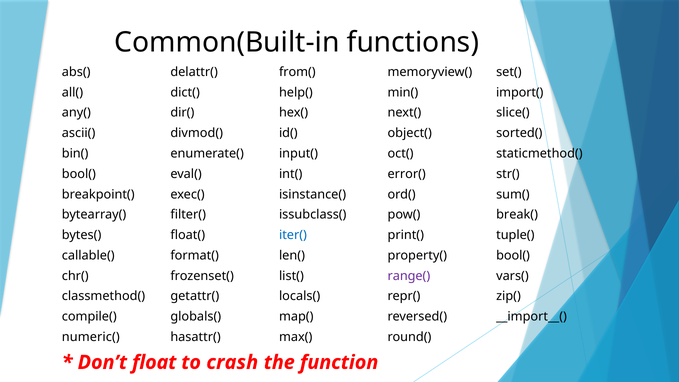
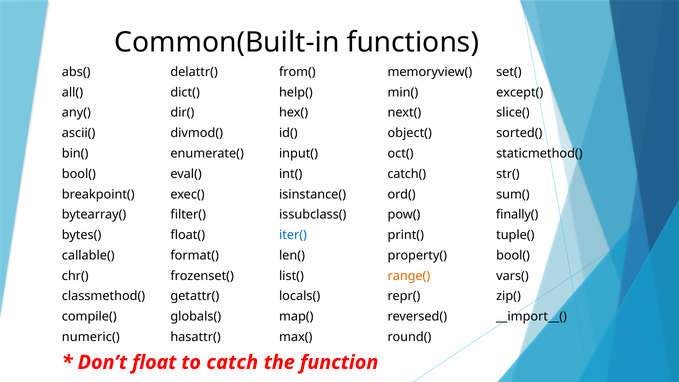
import(: import( -> except( (520, 92)
error(: error( -> catch( (407, 174)
break(: break( -> finally( (517, 215)
range( colour: purple -> orange (409, 276)
crash: crash -> catch (232, 362)
